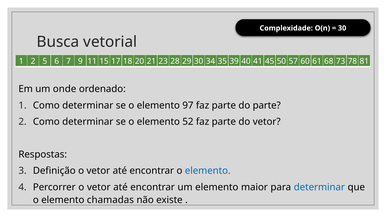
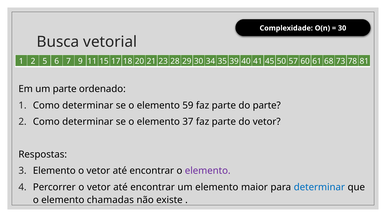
um onde: onde -> parte (65, 89)
97: 97 -> 59 (188, 105)
52: 52 -> 37 (188, 122)
Definição: Definição -> Elemento (54, 171)
elemento colour: blue -> purple (208, 171)
